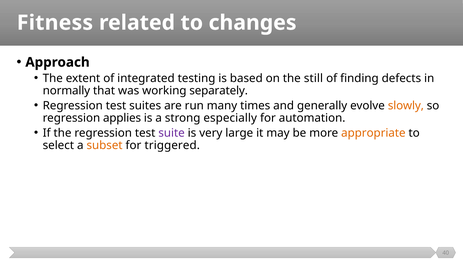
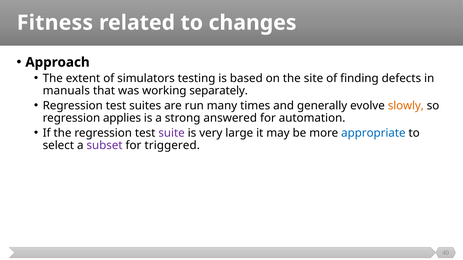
integrated: integrated -> simulators (146, 78)
still: still -> site (313, 78)
normally: normally -> manuals (66, 91)
especially: especially -> answered (230, 118)
appropriate colour: orange -> blue (373, 133)
subset colour: orange -> purple (105, 146)
